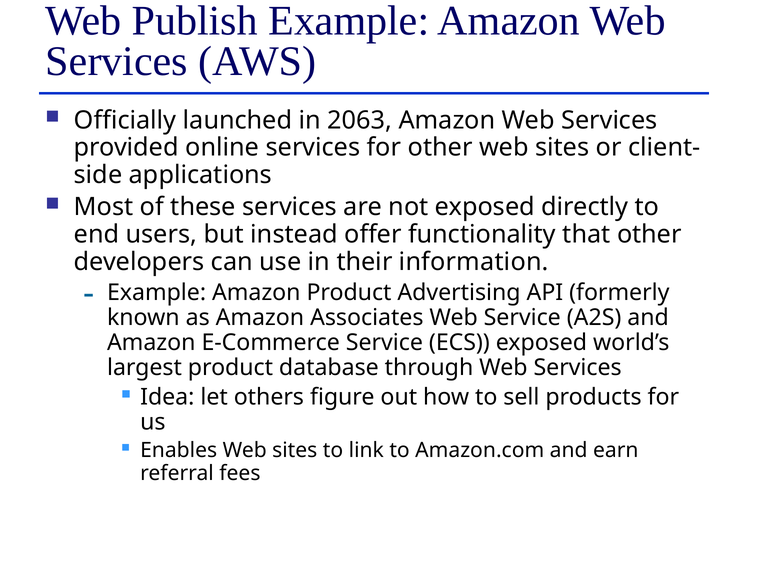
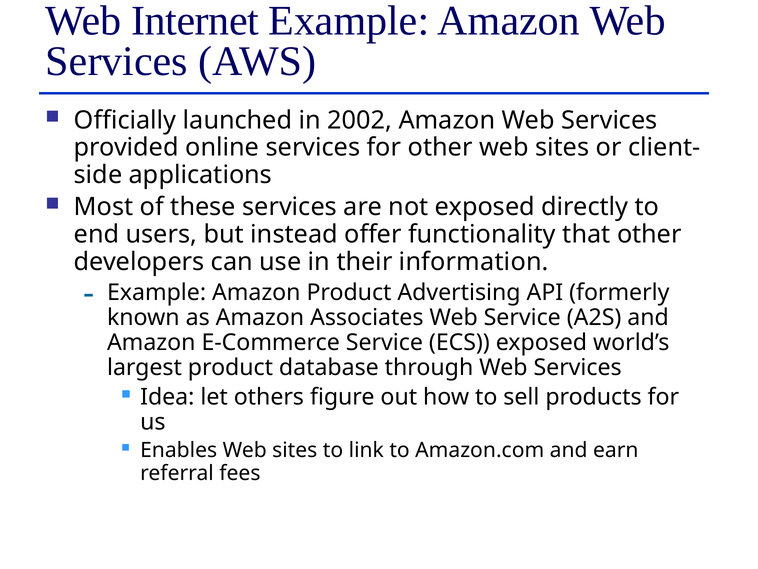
Publish: Publish -> Internet (195, 21)
2063: 2063 -> 2002 (360, 120)
